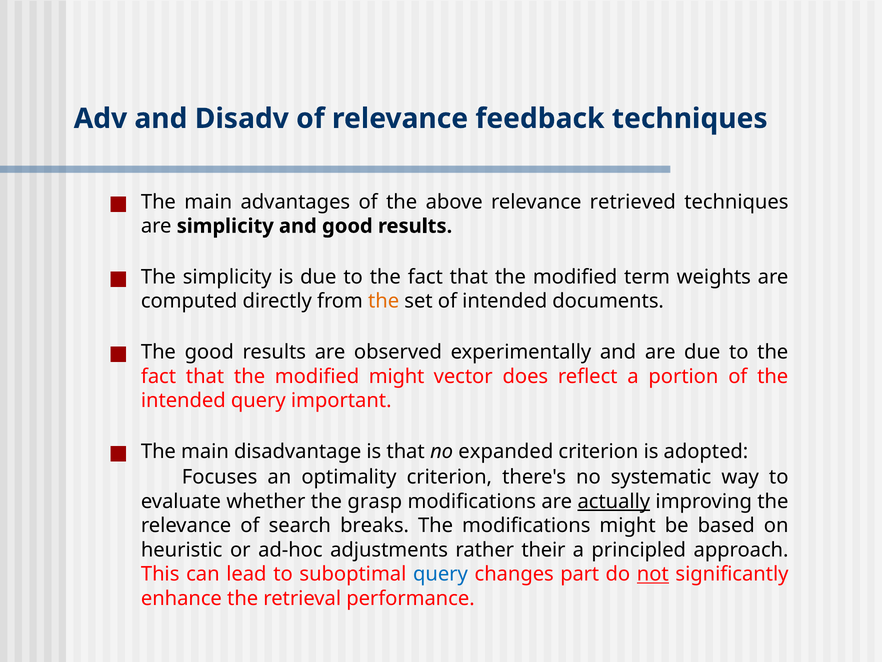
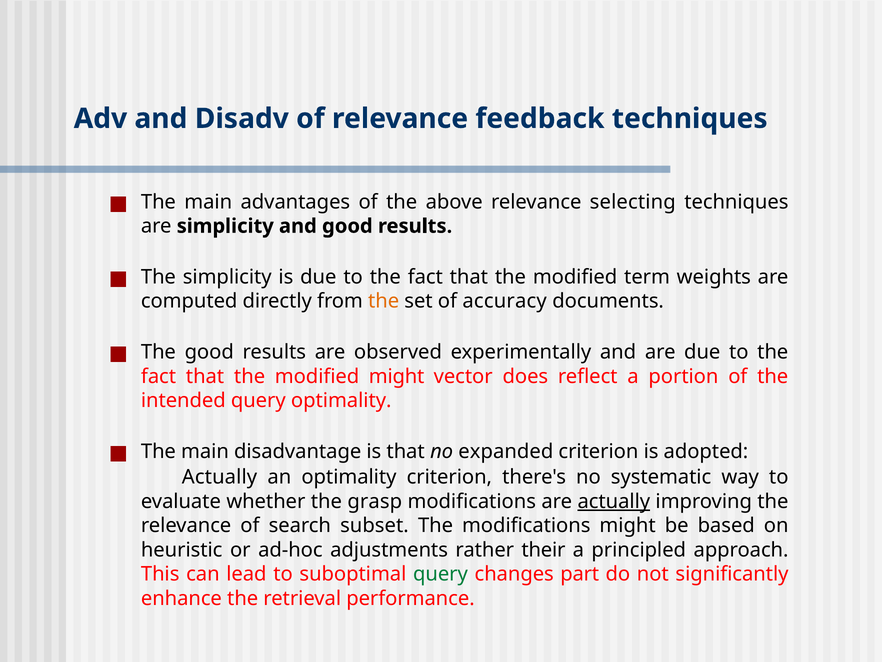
retrieved: retrieved -> selecting (633, 202)
of intended: intended -> accuracy (505, 301)
query important: important -> optimality (341, 400)
Focuses: Focuses -> Actually (220, 477)
breaks: breaks -> subset (374, 525)
query colour: blue -> green (440, 574)
not underline: present -> none (653, 574)
